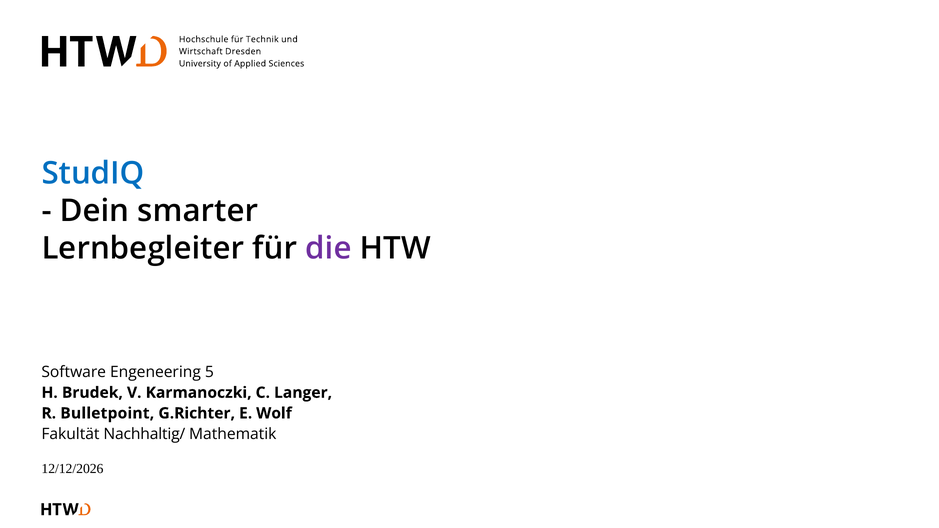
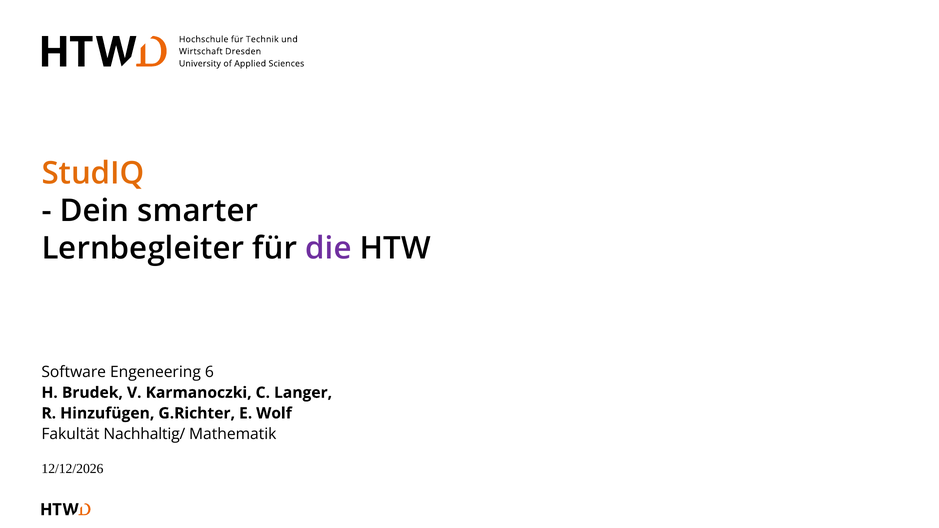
StudIQ colour: blue -> orange (93, 173)
5: 5 -> 6 (209, 372)
Bulletpoint: Bulletpoint -> Hinzufügen (107, 413)
